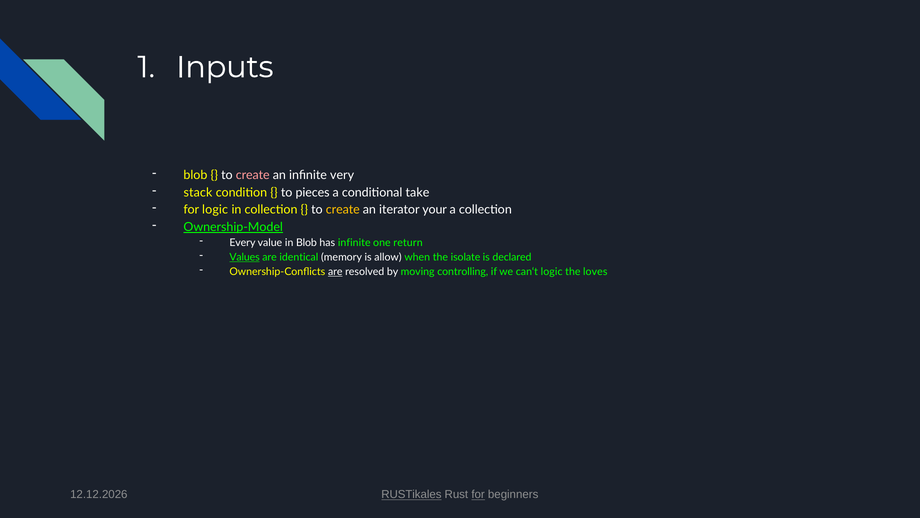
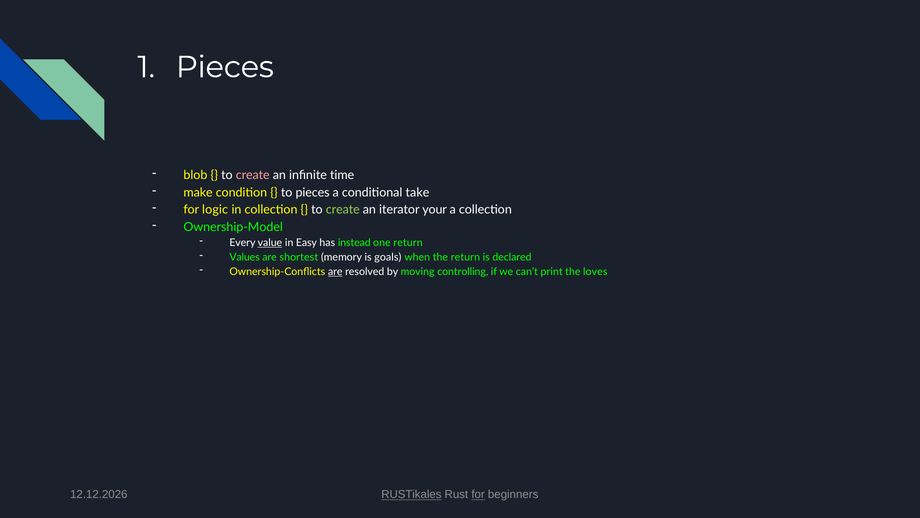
Inputs: Inputs -> Pieces (225, 67)
very: very -> time (342, 175)
stack: stack -> make (198, 192)
create colour: yellow -> light green (343, 210)
Ownership-Model underline: present -> none (233, 227)
value underline: none -> present (270, 242)
in Blob: Blob -> Easy (306, 242)
has infinite: infinite -> instead (354, 242)
Values underline: present -> none (245, 257)
identical: identical -> shortest (299, 257)
allow: allow -> goals (388, 257)
the isolate: isolate -> return (465, 257)
can‘t logic: logic -> print (552, 271)
